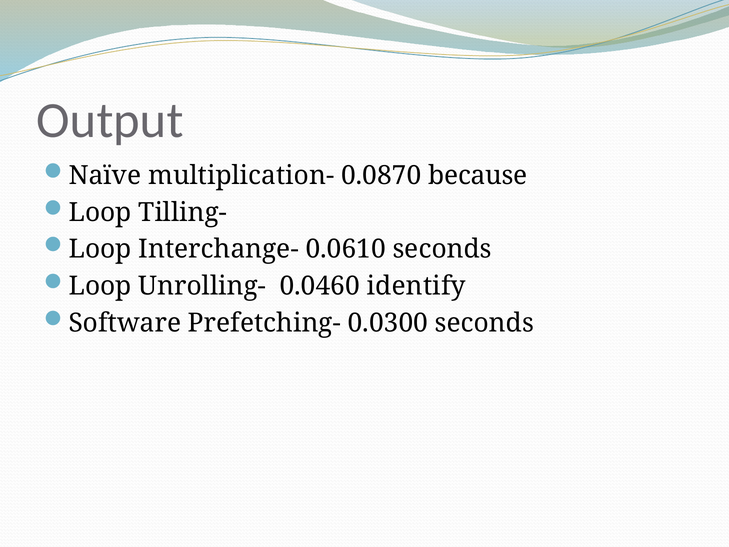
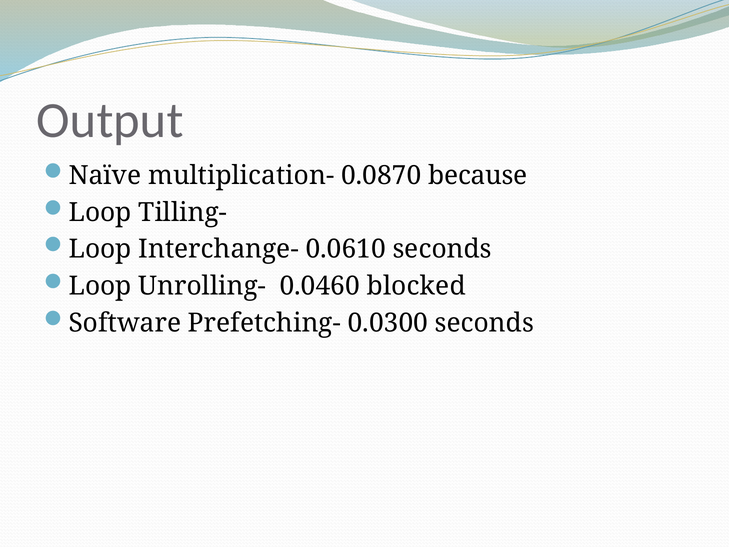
identify: identify -> blocked (416, 286)
